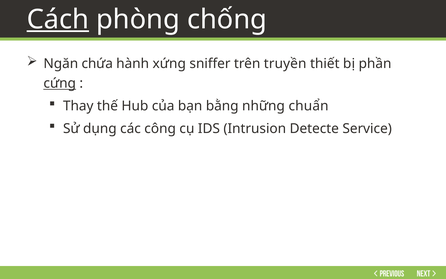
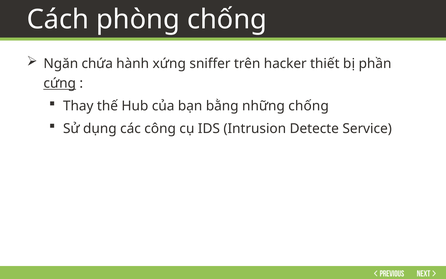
Cách underline: present -> none (58, 20)
truyền: truyền -> hacker (285, 64)
những chuẩn: chuẩn -> chống (309, 106)
